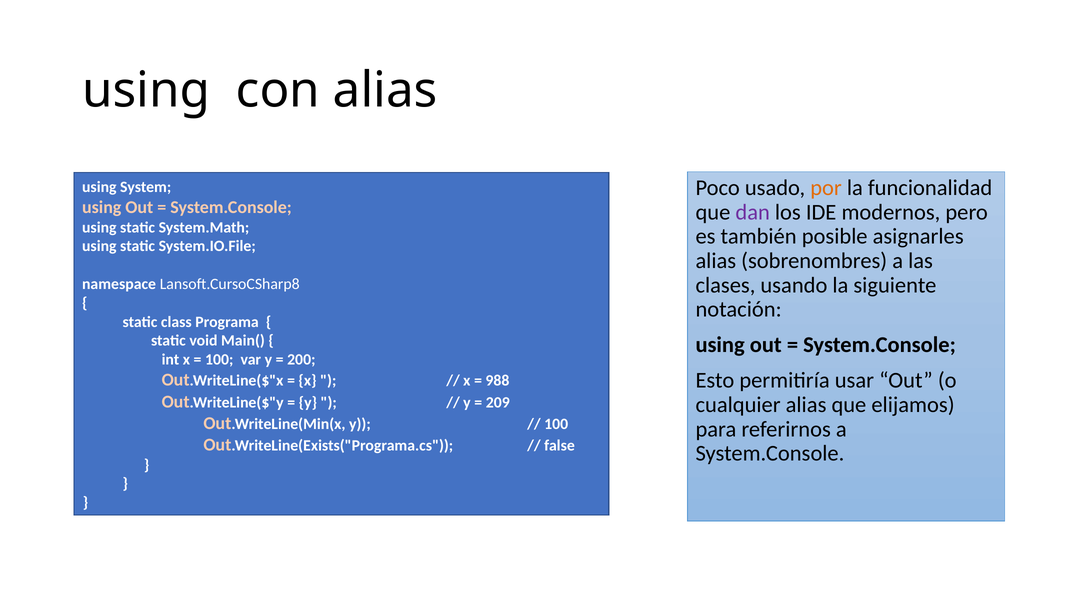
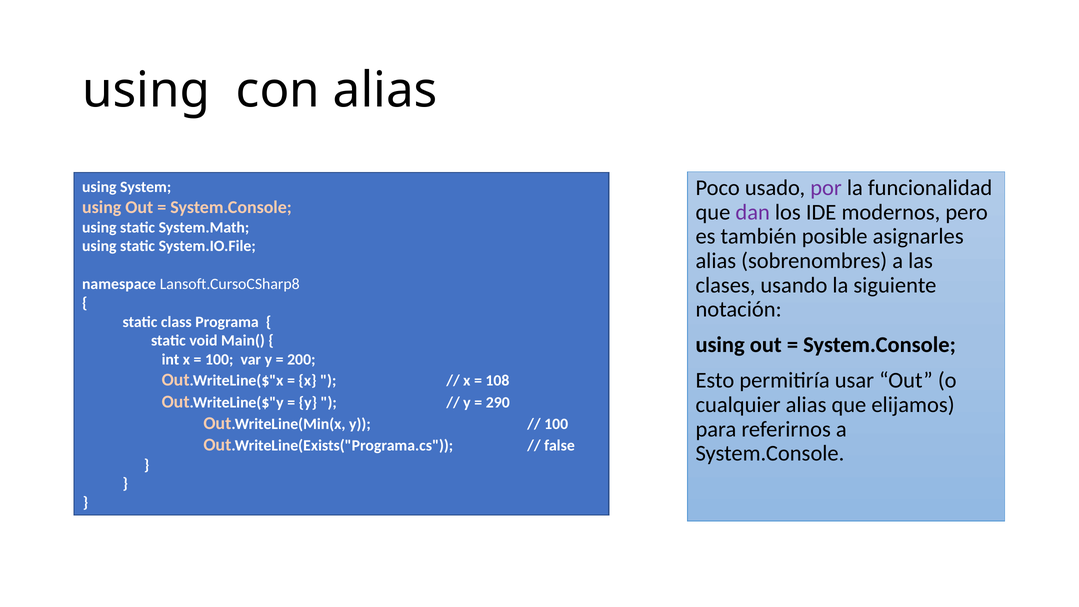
por colour: orange -> purple (826, 188)
988: 988 -> 108 (497, 381)
209: 209 -> 290 (498, 402)
